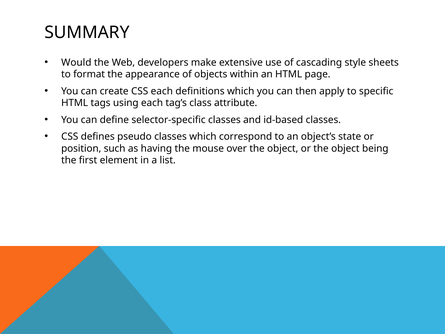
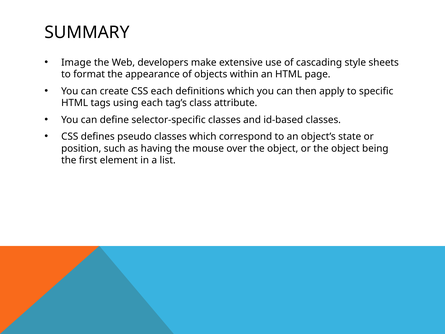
Would: Would -> Image (76, 62)
